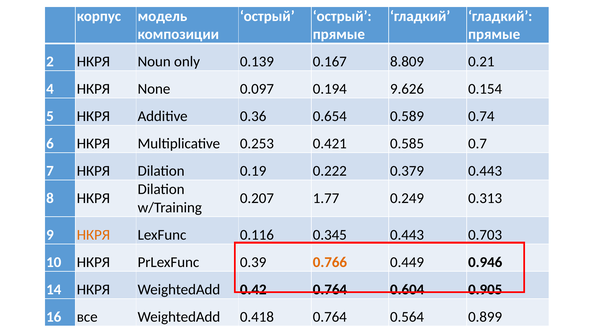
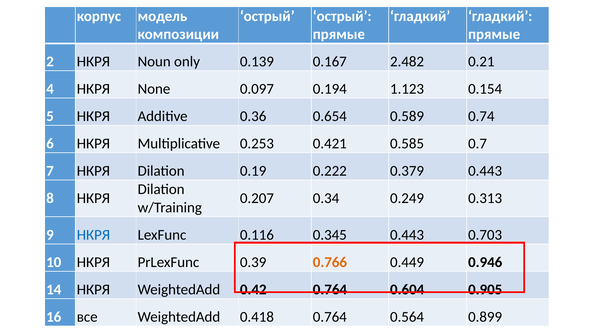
8.809: 8.809 -> 2.482 (407, 62)
9.626: 9.626 -> 1.123 (407, 89)
1.77: 1.77 -> 0.34 (326, 198)
НКРЯ colour: orange -> blue (93, 235)
